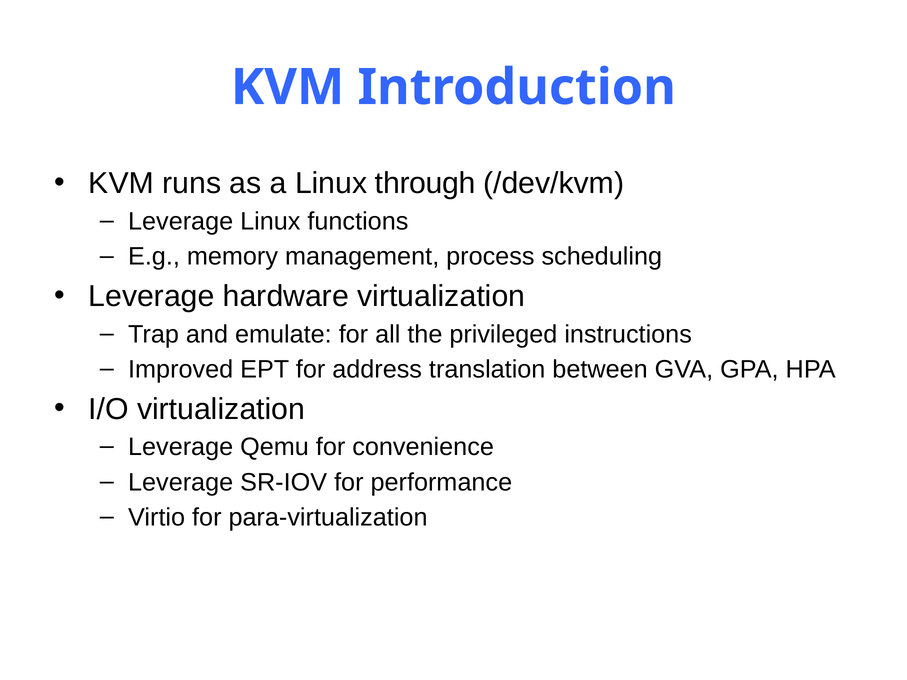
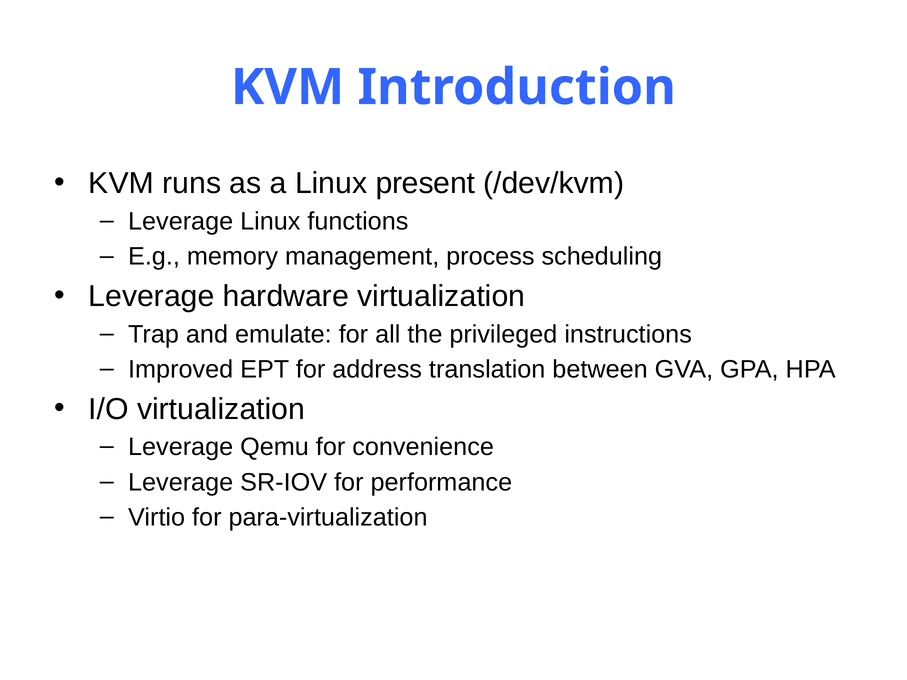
through: through -> present (425, 184)
